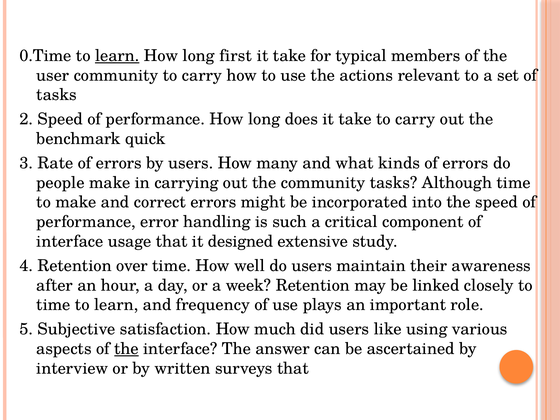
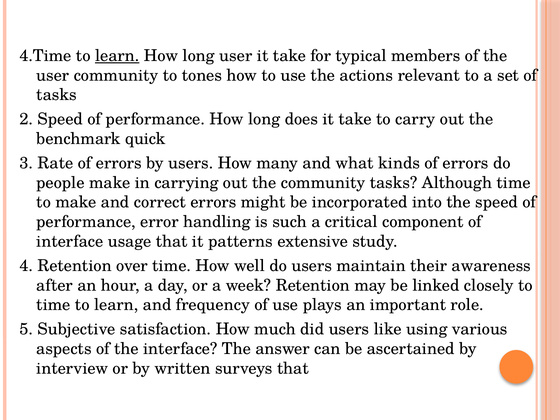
0.Time: 0.Time -> 4.Time (46, 56)
long first: first -> user (236, 56)
community to carry: carry -> tones (202, 75)
designed: designed -> patterns (240, 241)
the underline: present -> none (126, 349)
